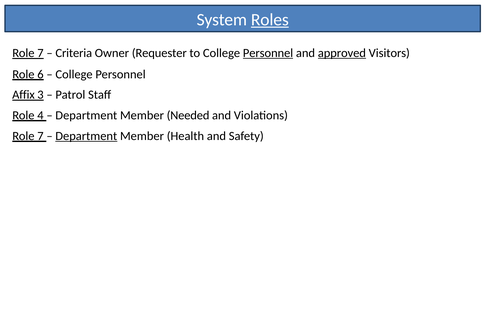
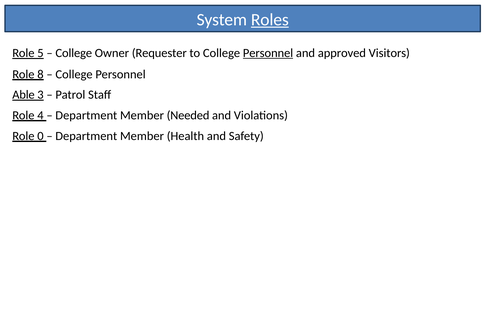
7: 7 -> 5 (40, 53)
Criteria: Criteria -> College (74, 53)
approved underline: present -> none (342, 53)
6: 6 -> 8 (40, 74)
Affix: Affix -> Able (23, 95)
7: 7 -> 0 (40, 136)
Department underline: present -> none (86, 136)
